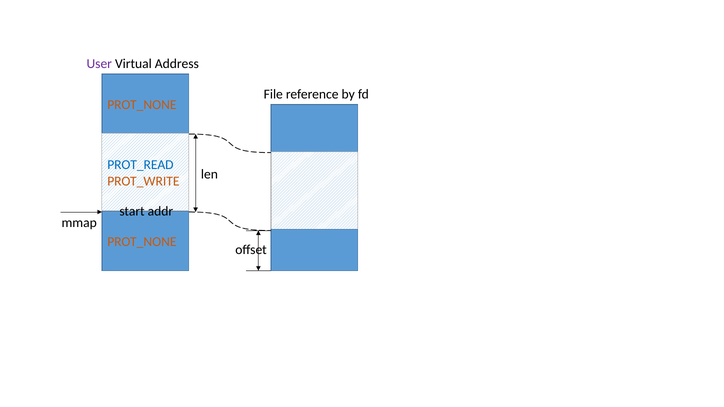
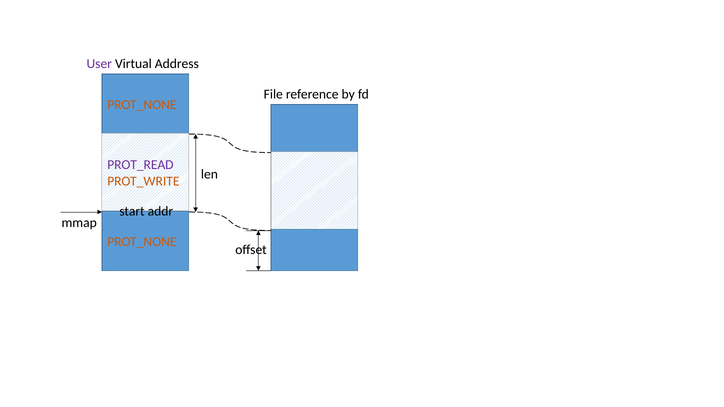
PROT_READ colour: blue -> purple (140, 165)
